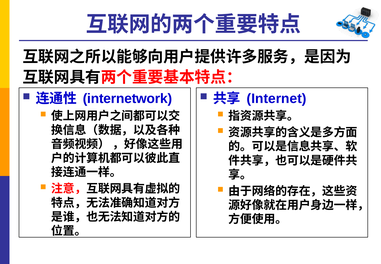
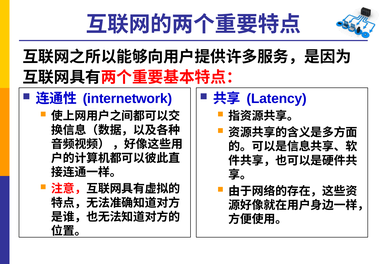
Internet: Internet -> Latency (277, 99)
